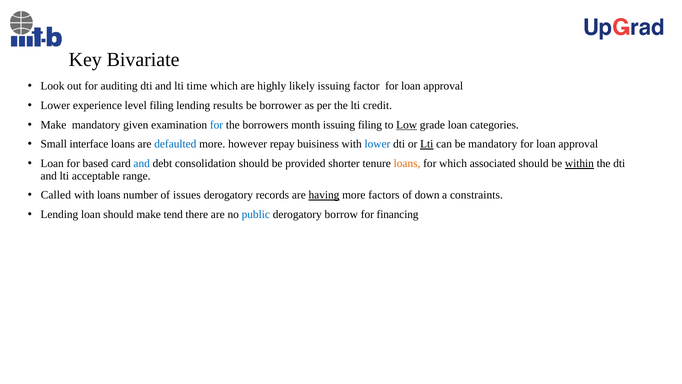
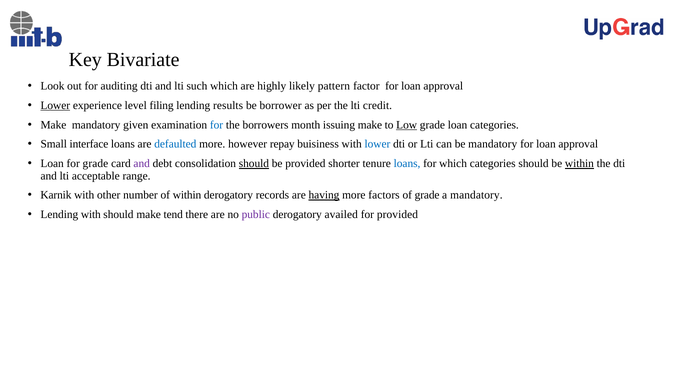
time: time -> such (197, 86)
likely issuing: issuing -> pattern (334, 86)
Lower underline: none -> present (55, 105)
issuing filing: filing -> make (370, 125)
Lti underline: present -> none (427, 144)
for based: based -> grade (95, 163)
and colour: blue -> purple (142, 163)
should underline: none -> present (254, 163)
loans colour: orange -> blue (407, 163)
which associated: associated -> categories (493, 163)
Called: Called -> Karnik (56, 195)
with loans: loans -> other (109, 195)
of issues: issues -> within (187, 195)
of down: down -> grade (427, 195)
a constraints: constraints -> mandatory (476, 195)
Lending loan: loan -> with (91, 214)
public colour: blue -> purple (256, 214)
borrow: borrow -> availed (341, 214)
for financing: financing -> provided (397, 214)
